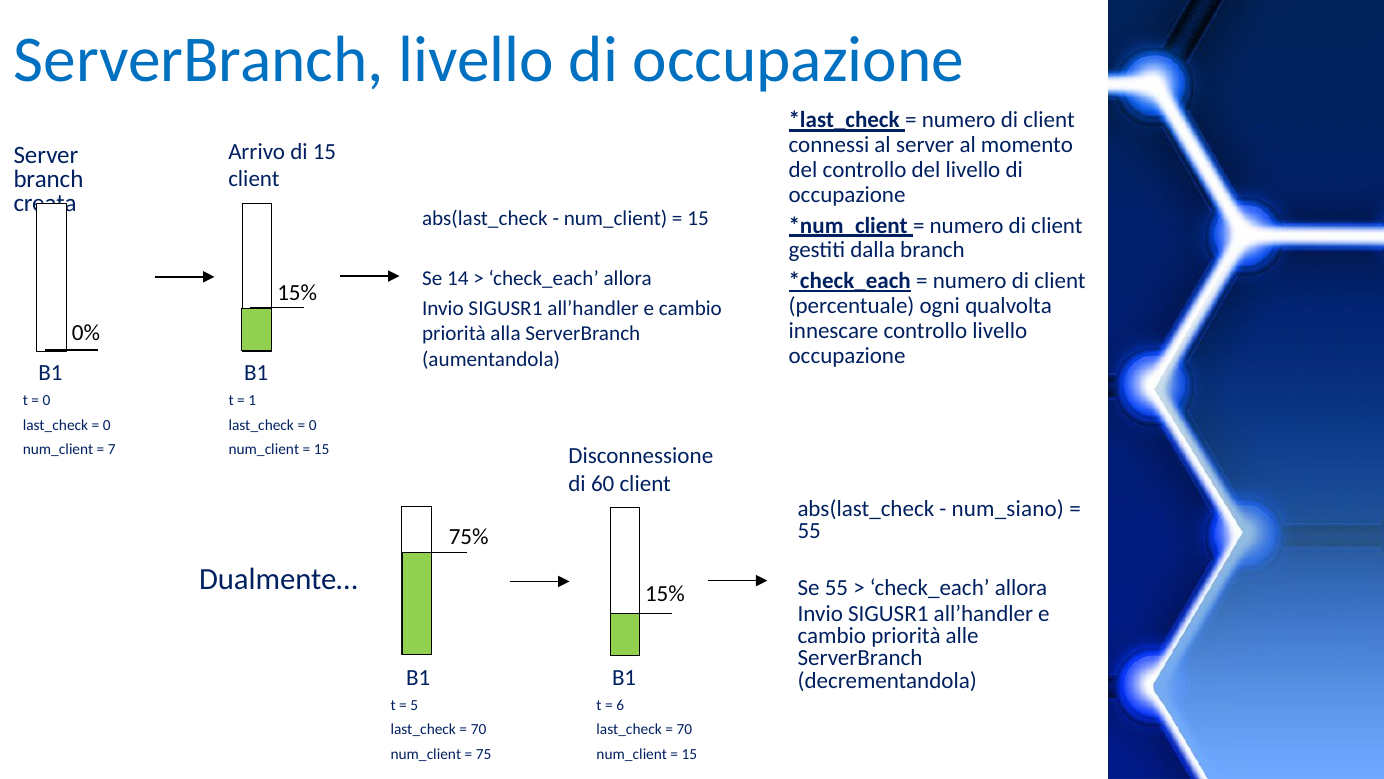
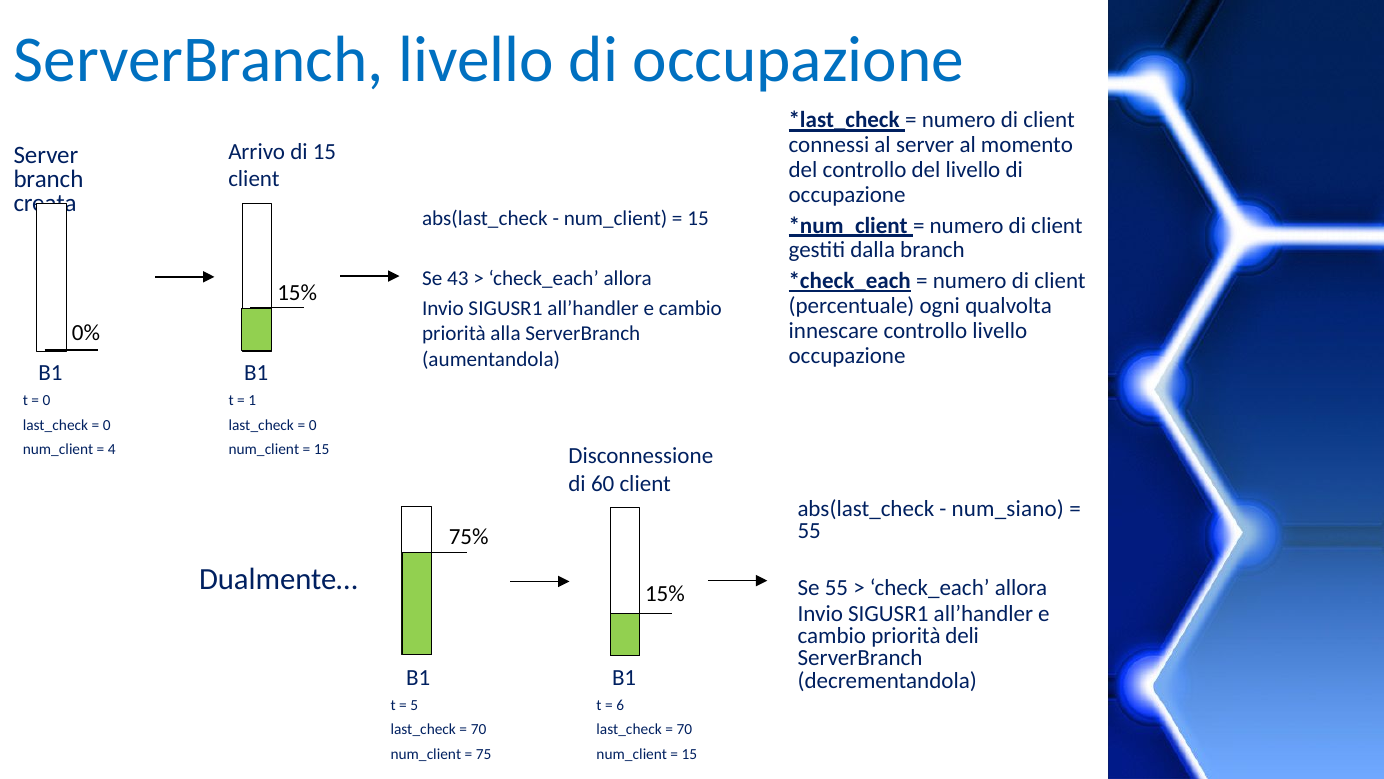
14: 14 -> 43 (458, 278)
7: 7 -> 4 (112, 449)
alle: alle -> deli (962, 636)
